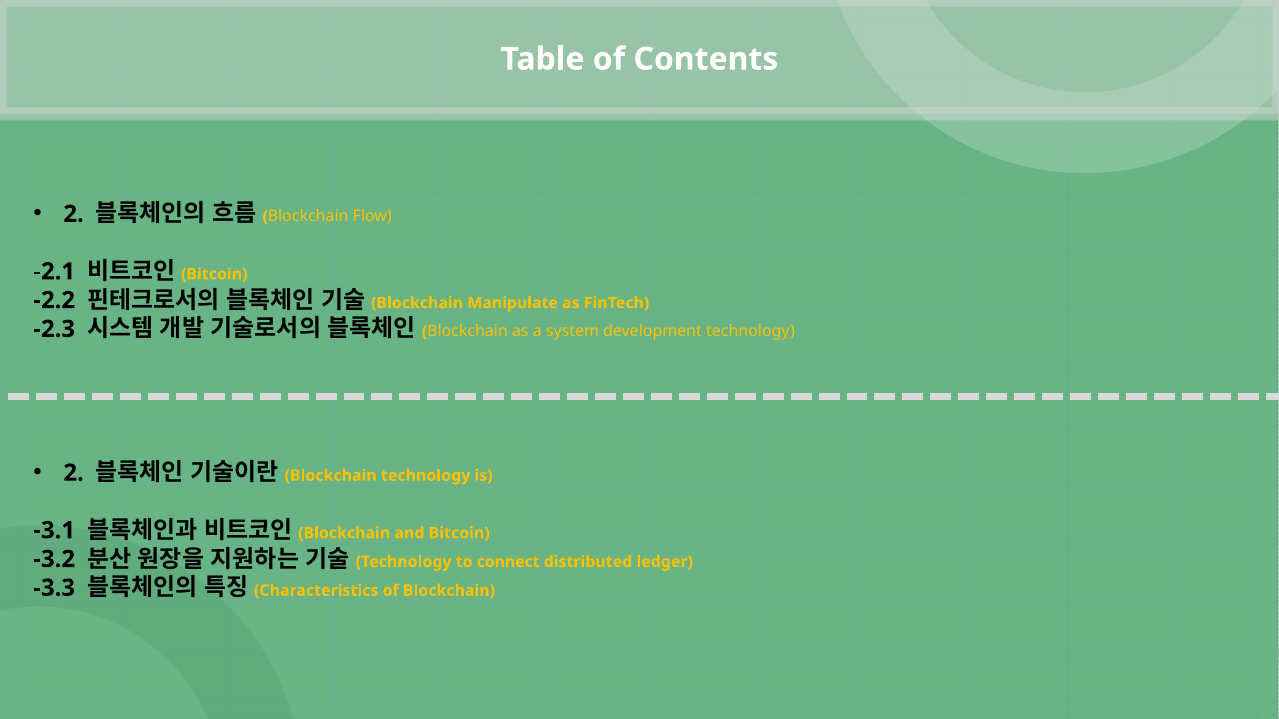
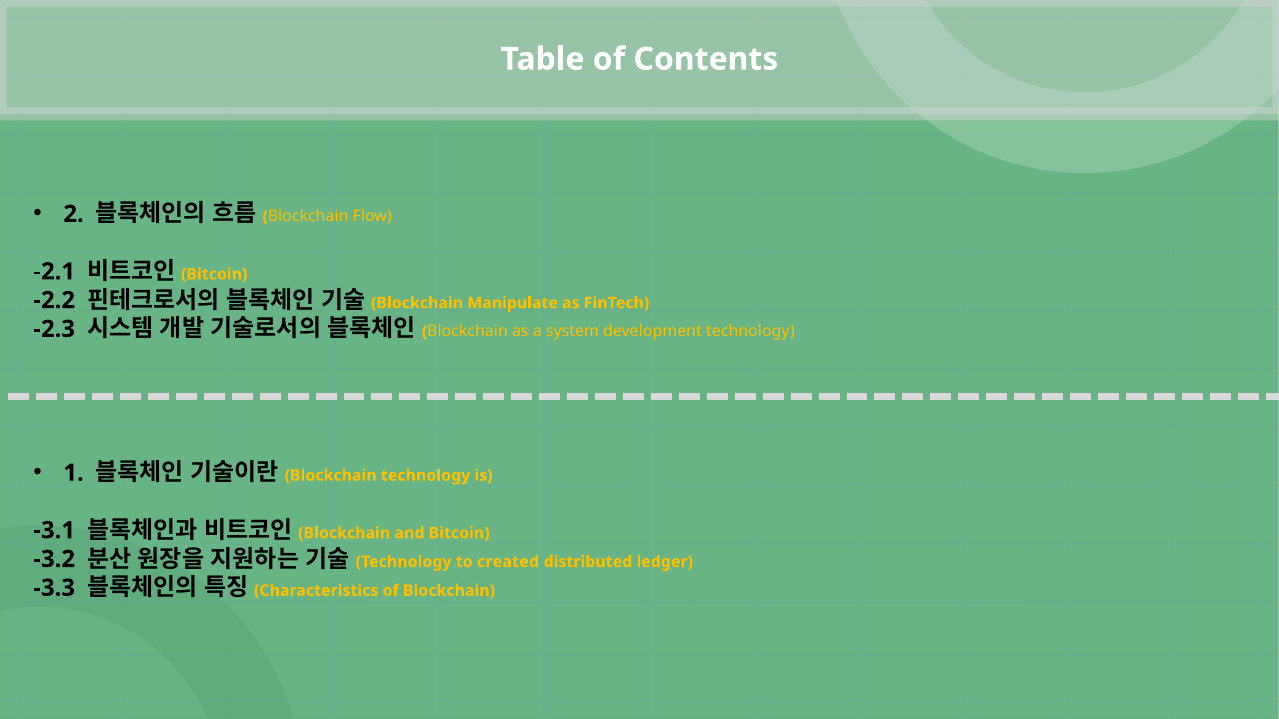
2: 2 -> 1 (74, 473)
connect: connect -> created (508, 562)
